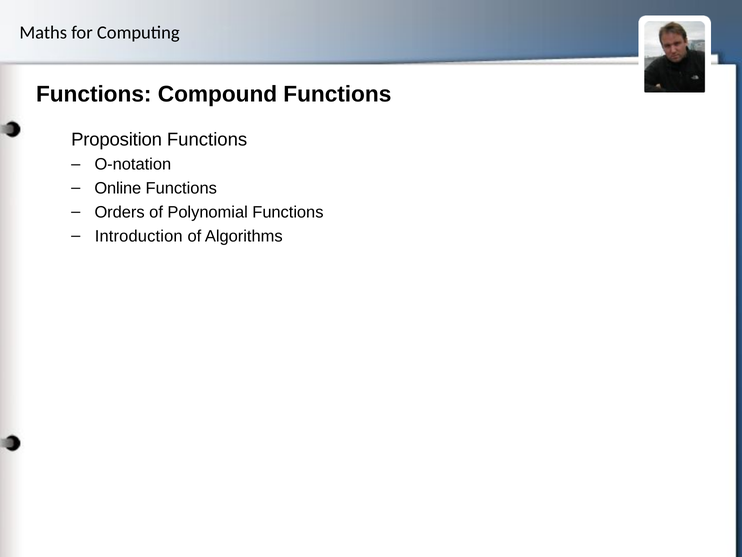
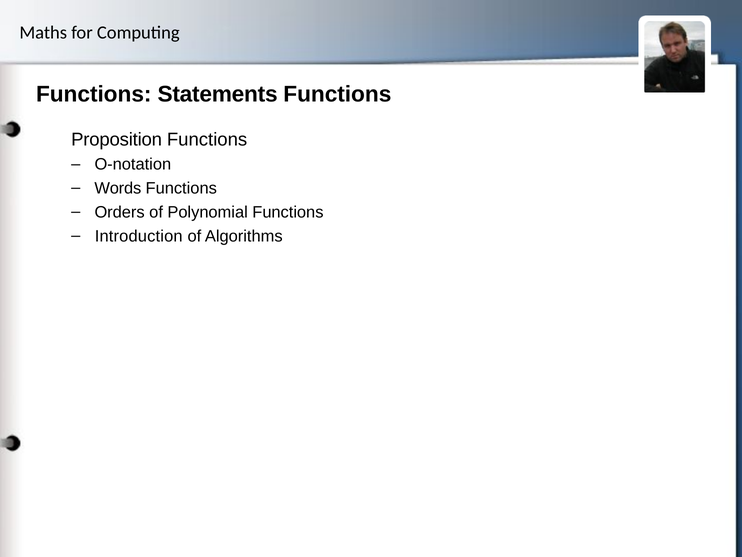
Compound: Compound -> Statements (218, 94)
Online: Online -> Words (118, 188)
